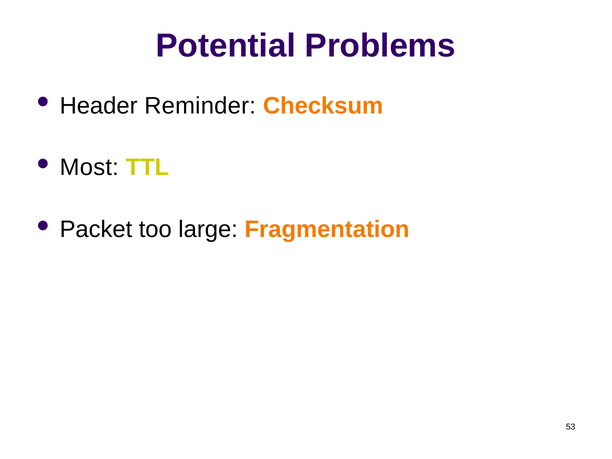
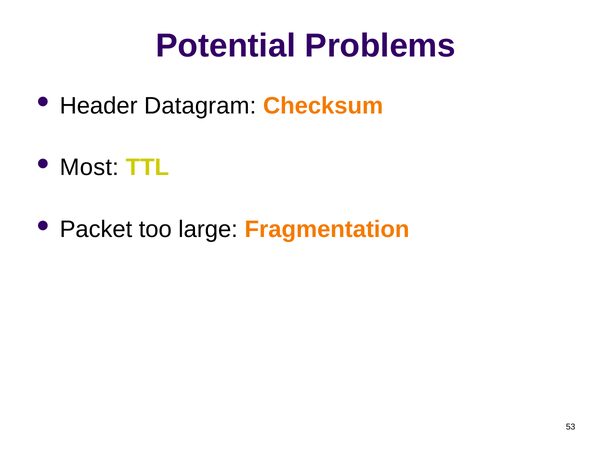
Reminder: Reminder -> Datagram (200, 106)
